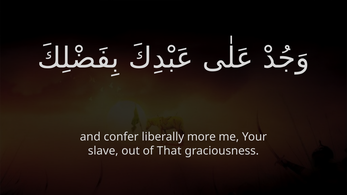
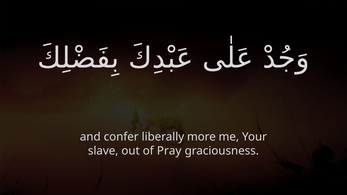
That: That -> Pray (169, 151)
